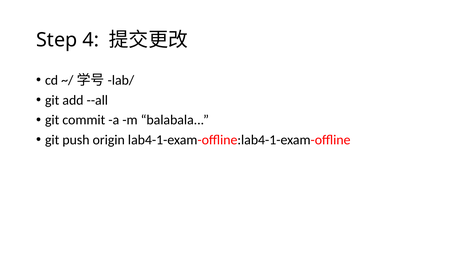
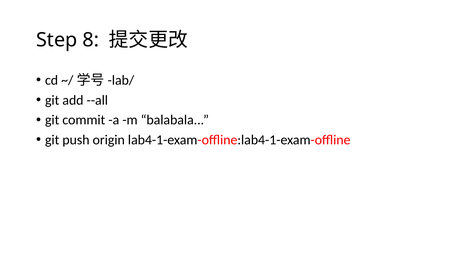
4: 4 -> 8 (91, 40)
